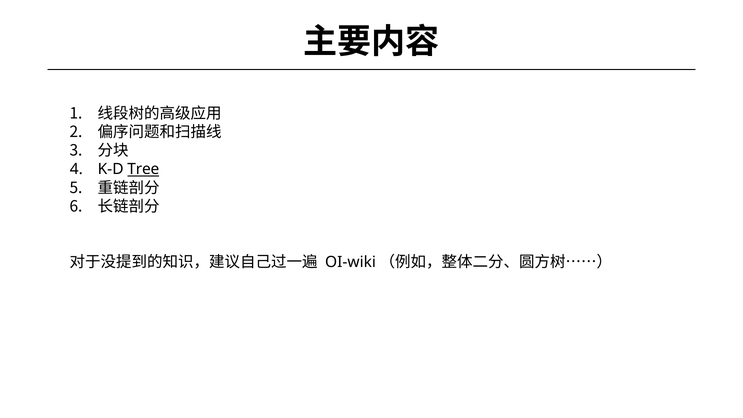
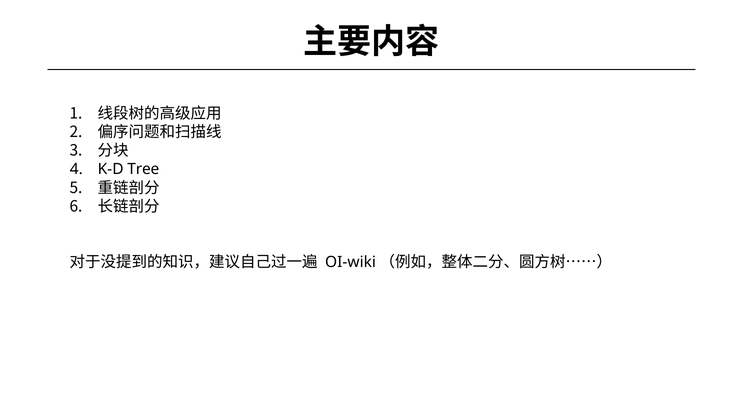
Tree underline: present -> none (143, 169)
